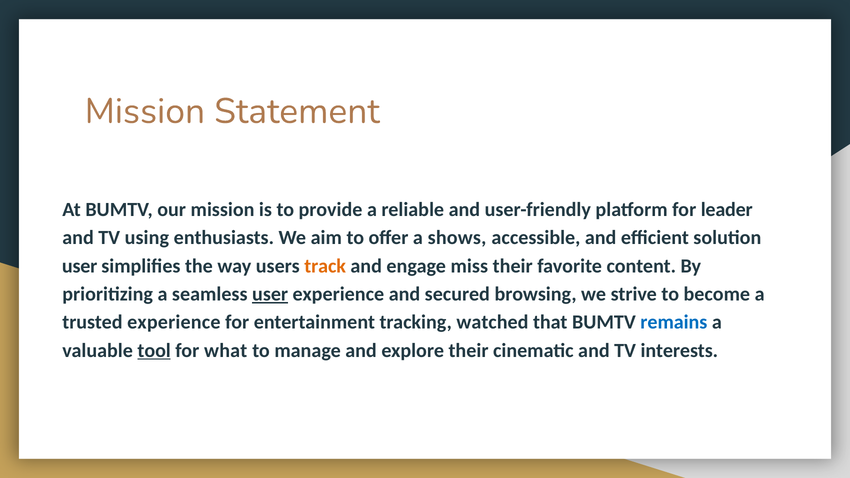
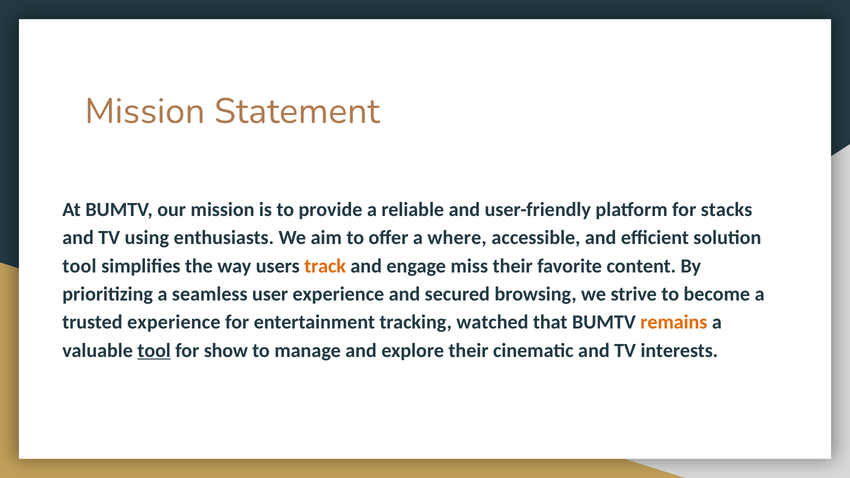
leader: leader -> stacks (727, 210)
shows: shows -> where (457, 238)
user: user -> tool (79, 266)
user underline: present -> none (270, 294)
remains colour: blue -> orange (674, 322)
what: what -> show (226, 351)
